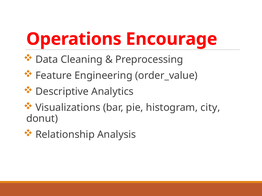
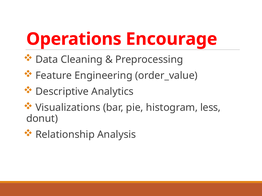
city: city -> less (210, 108)
